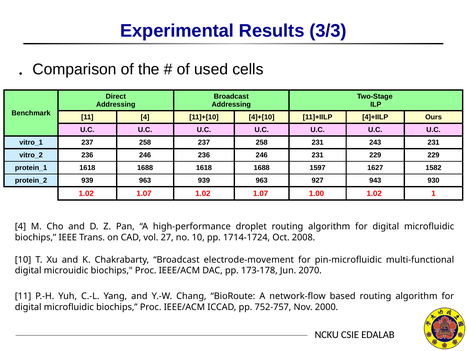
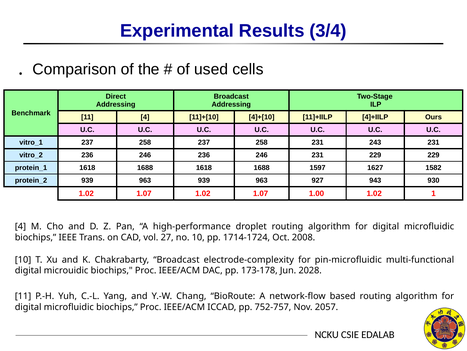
3/3: 3/3 -> 3/4 (328, 31)
electrode-movement: electrode-movement -> electrode-complexity (249, 259)
2070: 2070 -> 2028 (310, 270)
2000: 2000 -> 2057 (327, 307)
